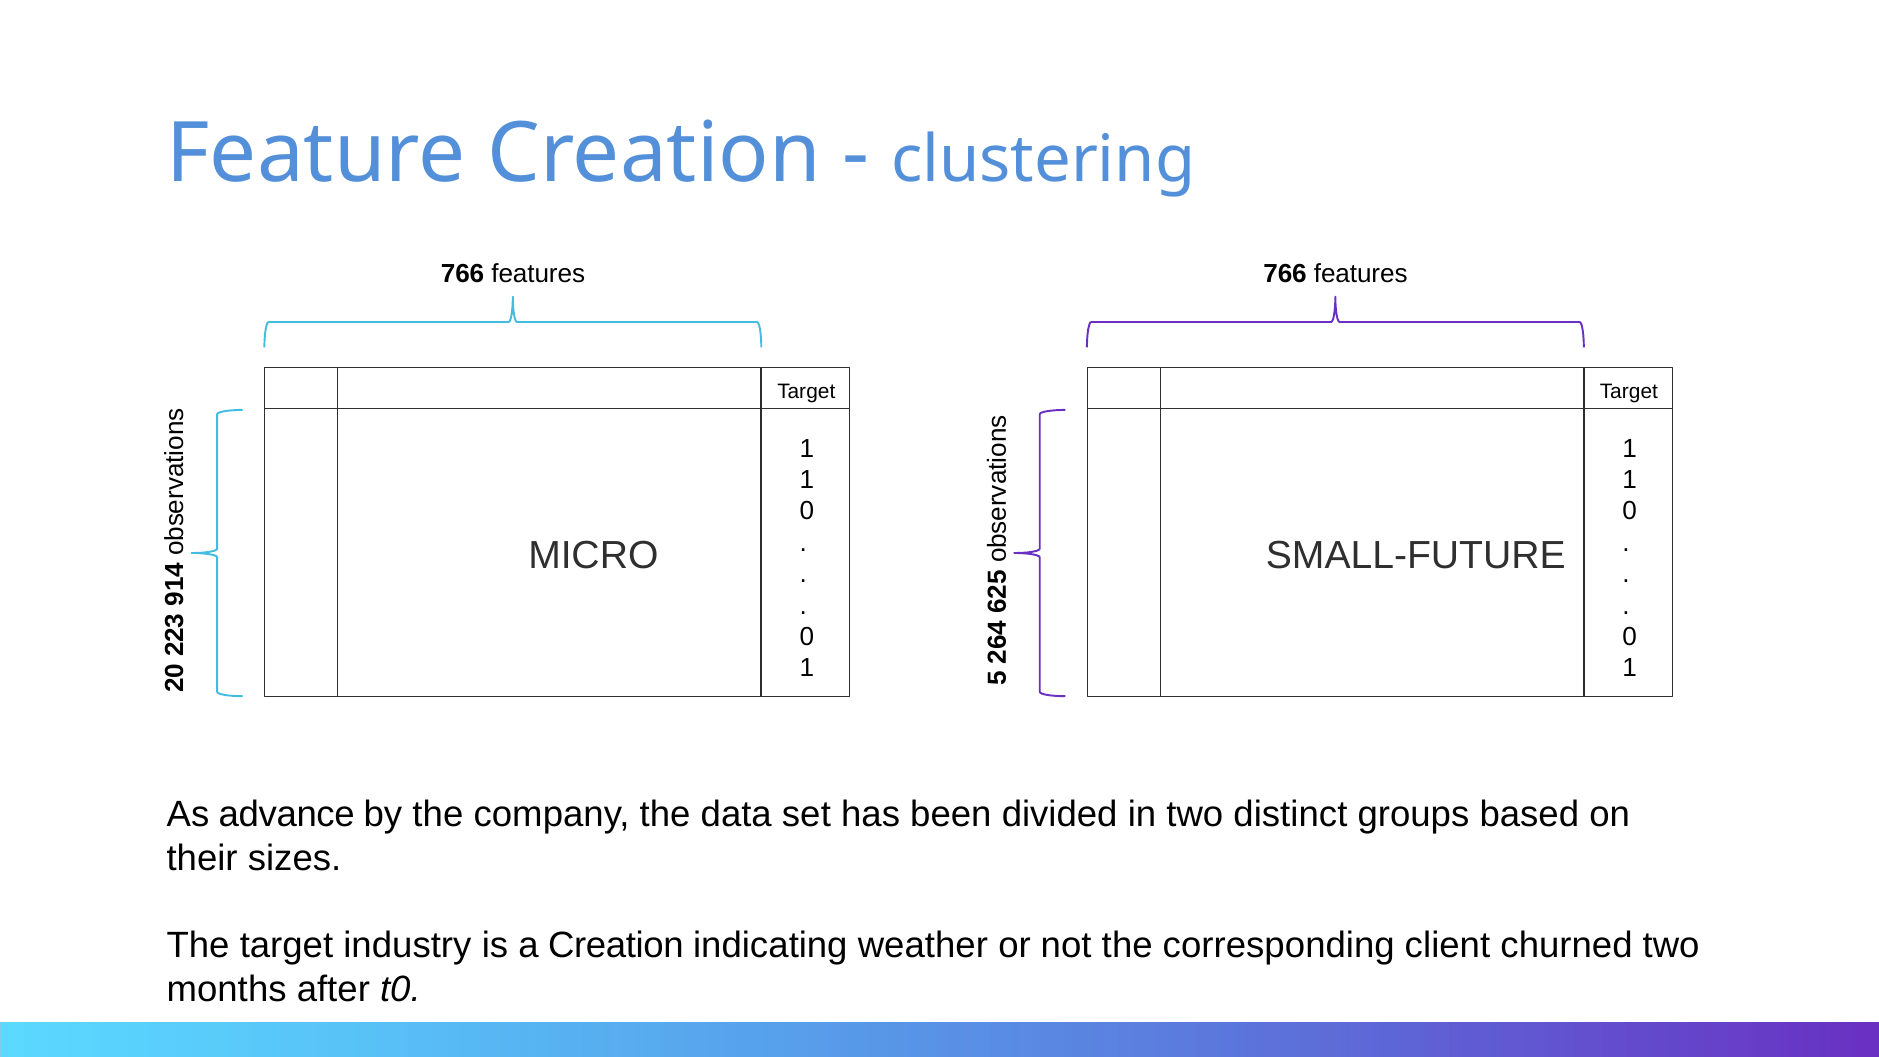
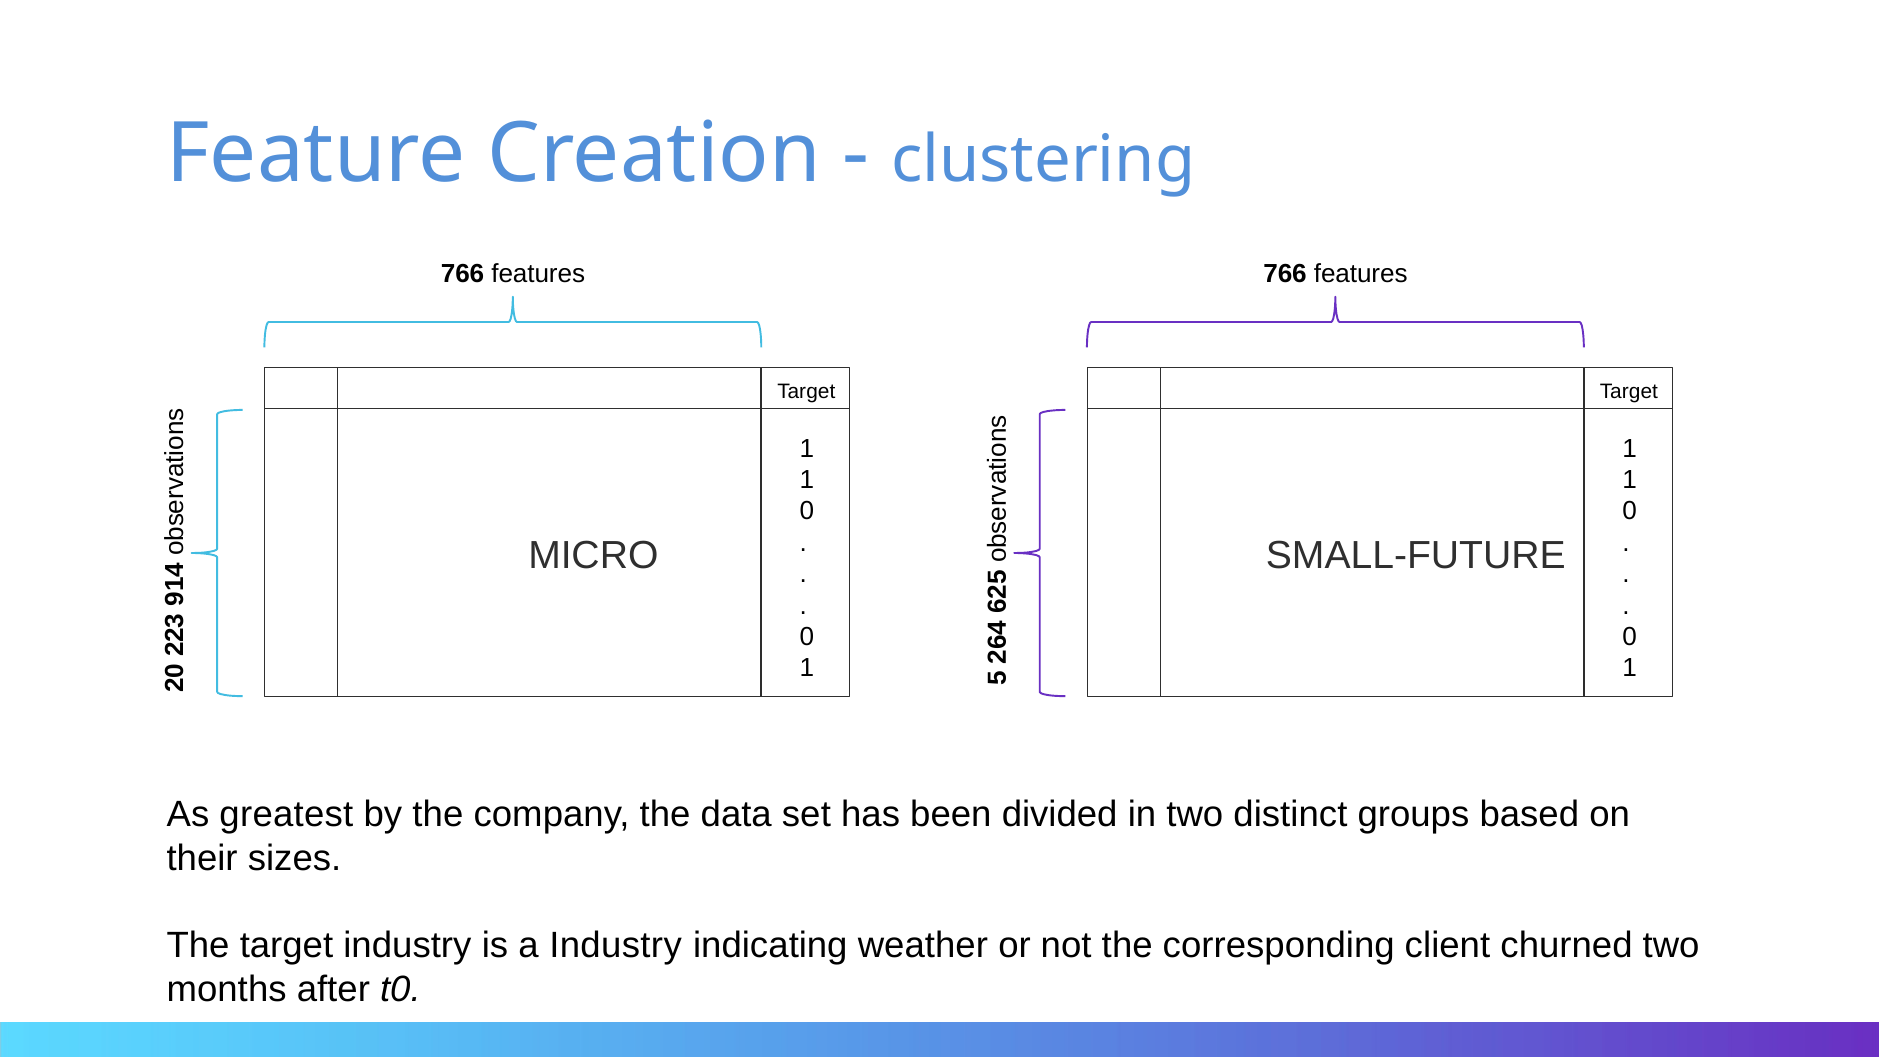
advance: advance -> greatest (286, 814)
a Creation: Creation -> Industry (616, 946)
